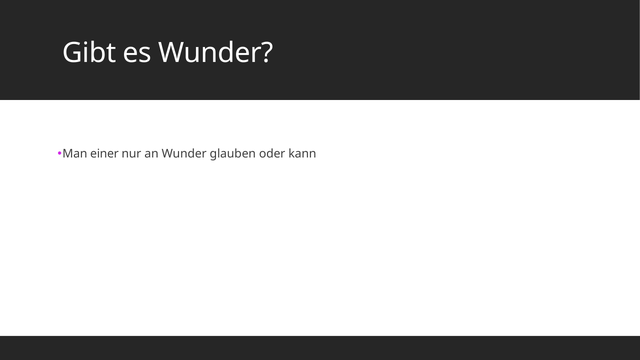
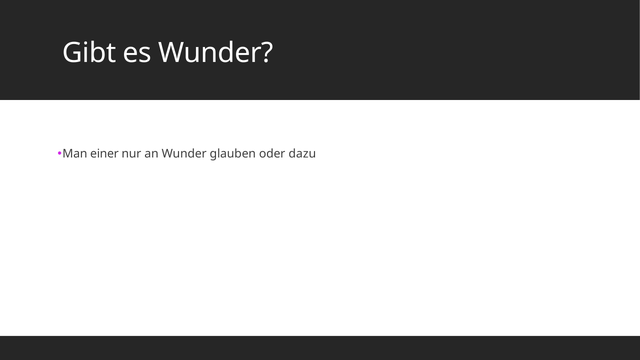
kann: kann -> dazu (302, 154)
